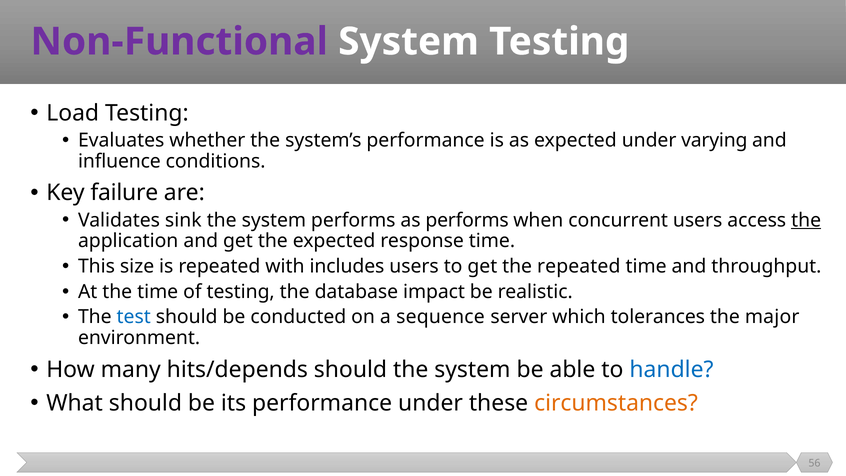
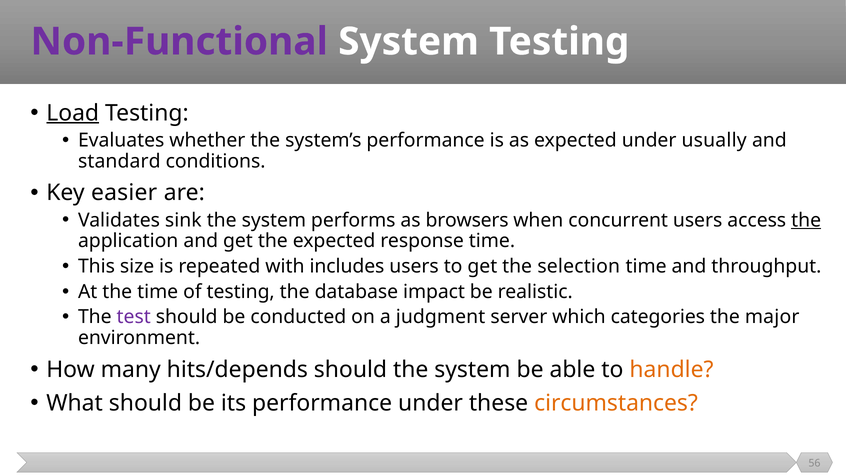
Load underline: none -> present (73, 113)
varying: varying -> usually (714, 140)
influence: influence -> standard (119, 161)
failure: failure -> easier (124, 193)
as performs: performs -> browsers (467, 220)
the repeated: repeated -> selection (579, 266)
test colour: blue -> purple (134, 317)
sequence: sequence -> judgment (441, 317)
tolerances: tolerances -> categories (658, 317)
handle colour: blue -> orange (671, 370)
